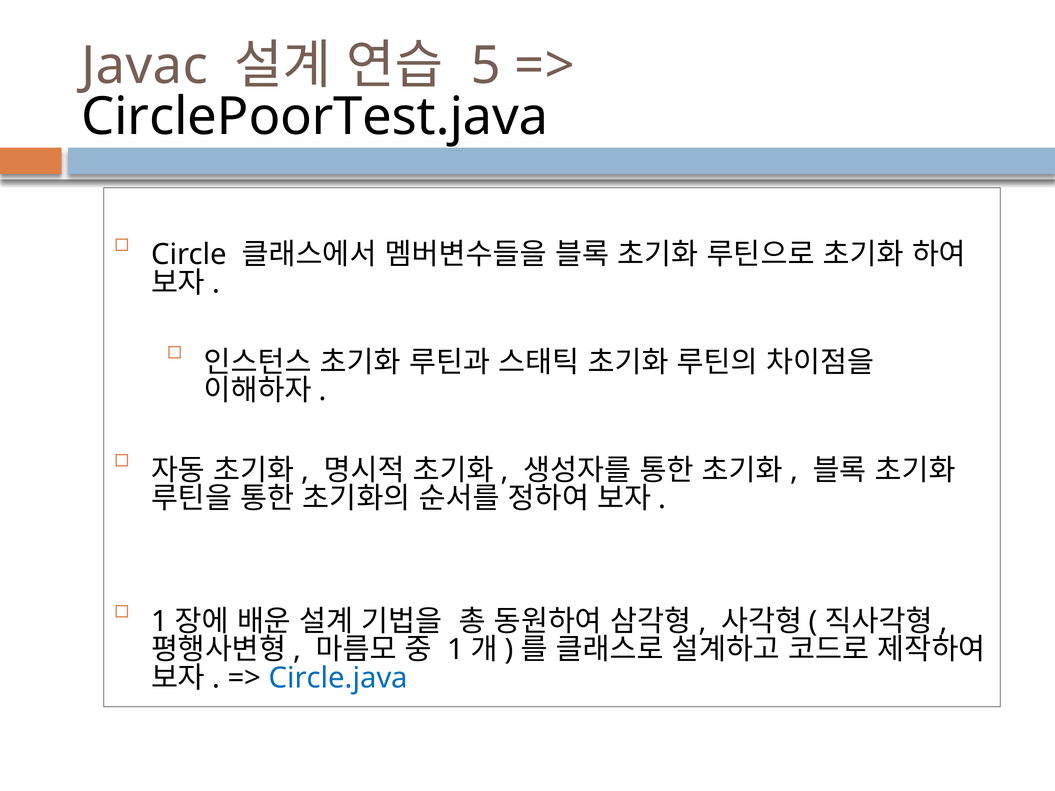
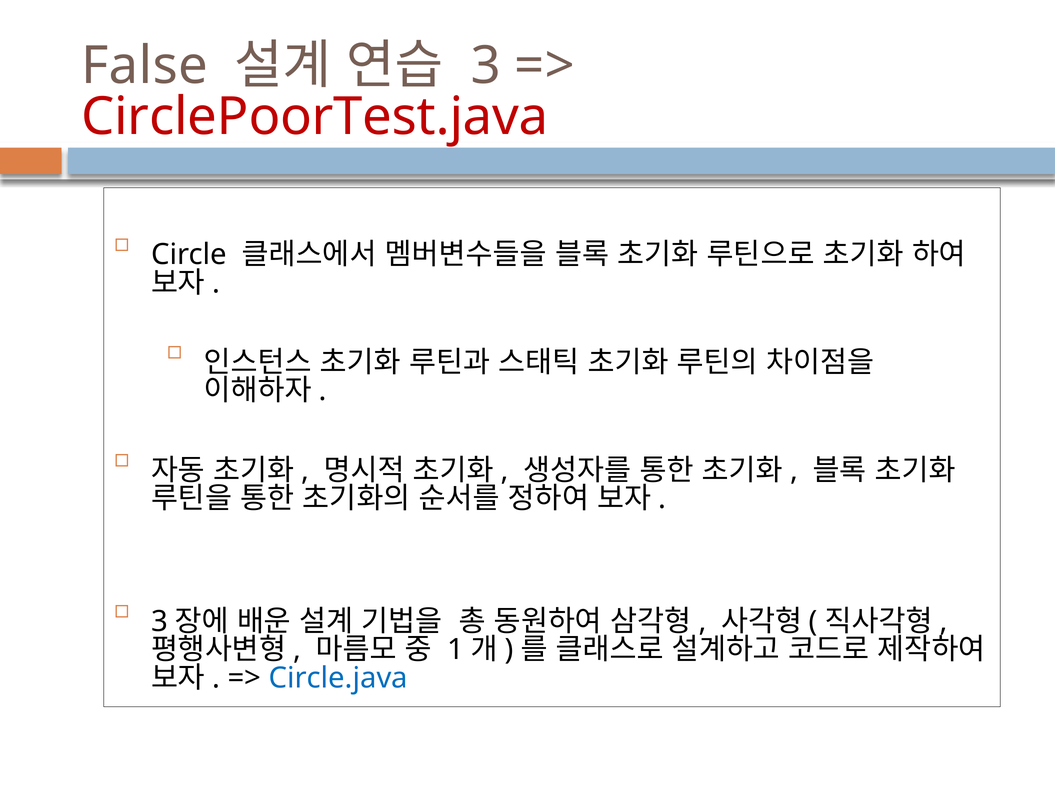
Javac: Javac -> False (144, 66)
5: 5 -> 3 (486, 66)
CirclePoorTest.java colour: black -> red (315, 117)
1: 1 -> 3 (159, 622)
